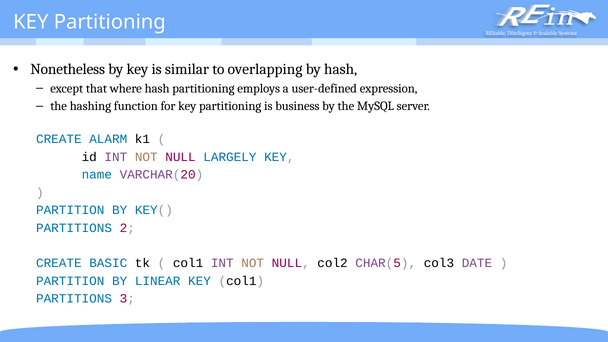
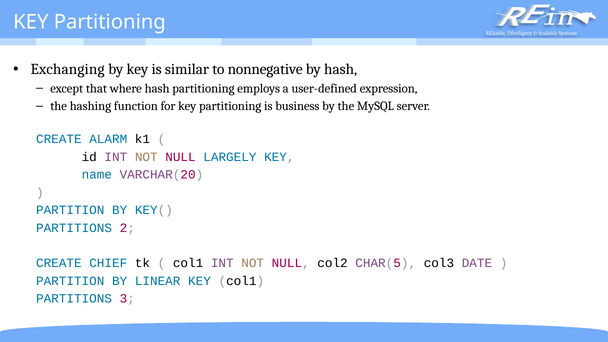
Nonetheless: Nonetheless -> Exchanging (68, 69)
overlapping: overlapping -> nonnegative (265, 69)
BASIC: BASIC -> CHIEF (108, 263)
